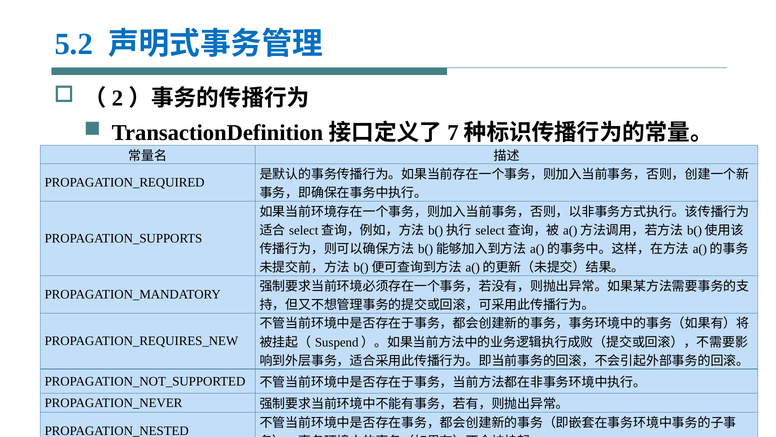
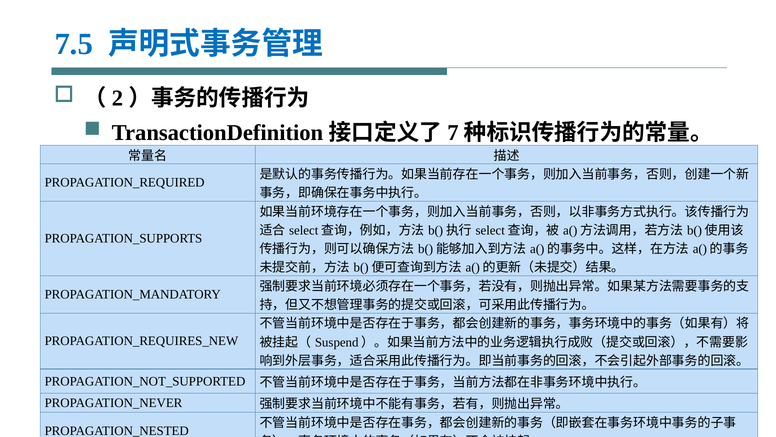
5.2: 5.2 -> 7.5 (74, 44)
